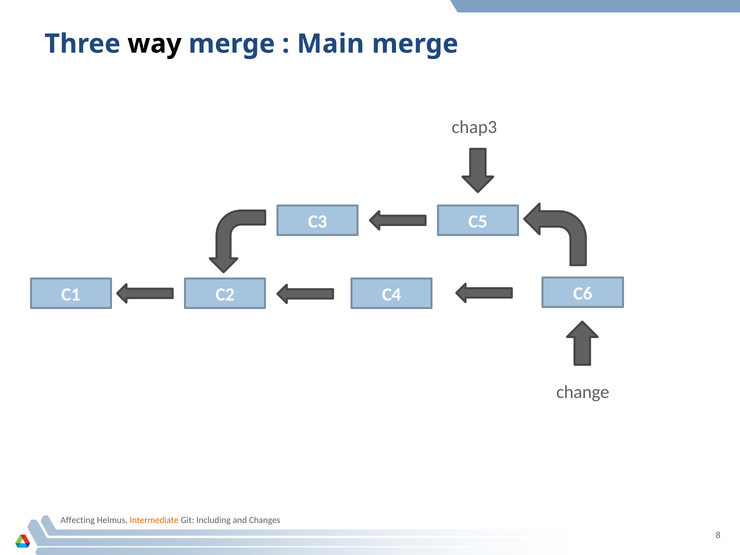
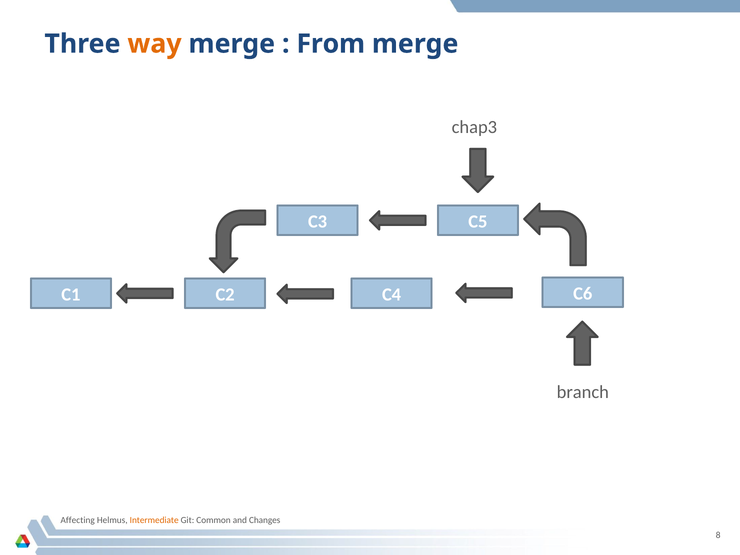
way colour: black -> orange (155, 44)
Main: Main -> From (331, 44)
change: change -> branch (583, 392)
Including: Including -> Common (214, 520)
